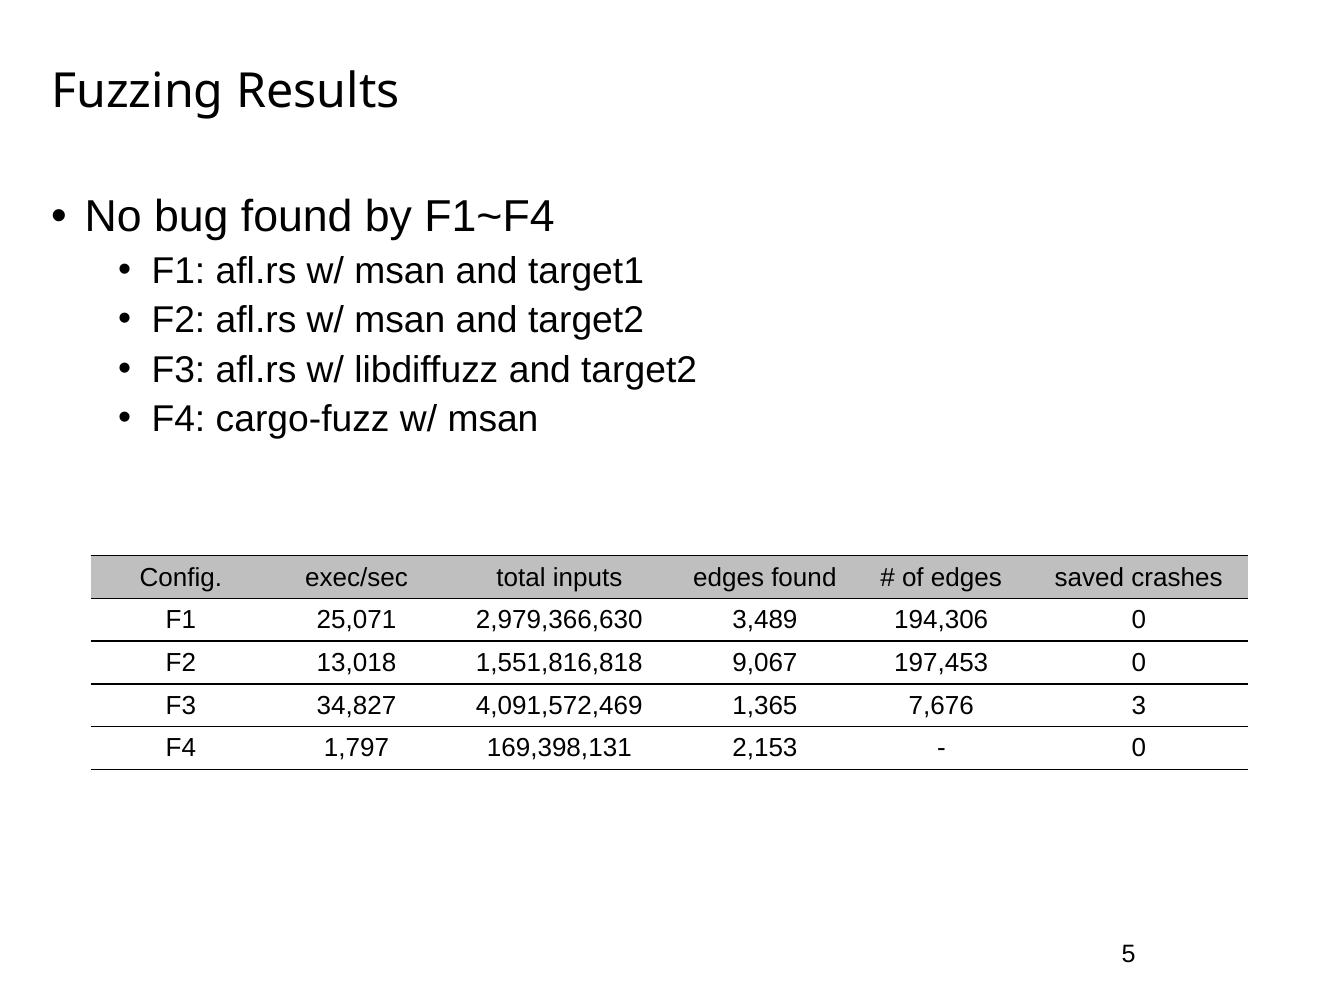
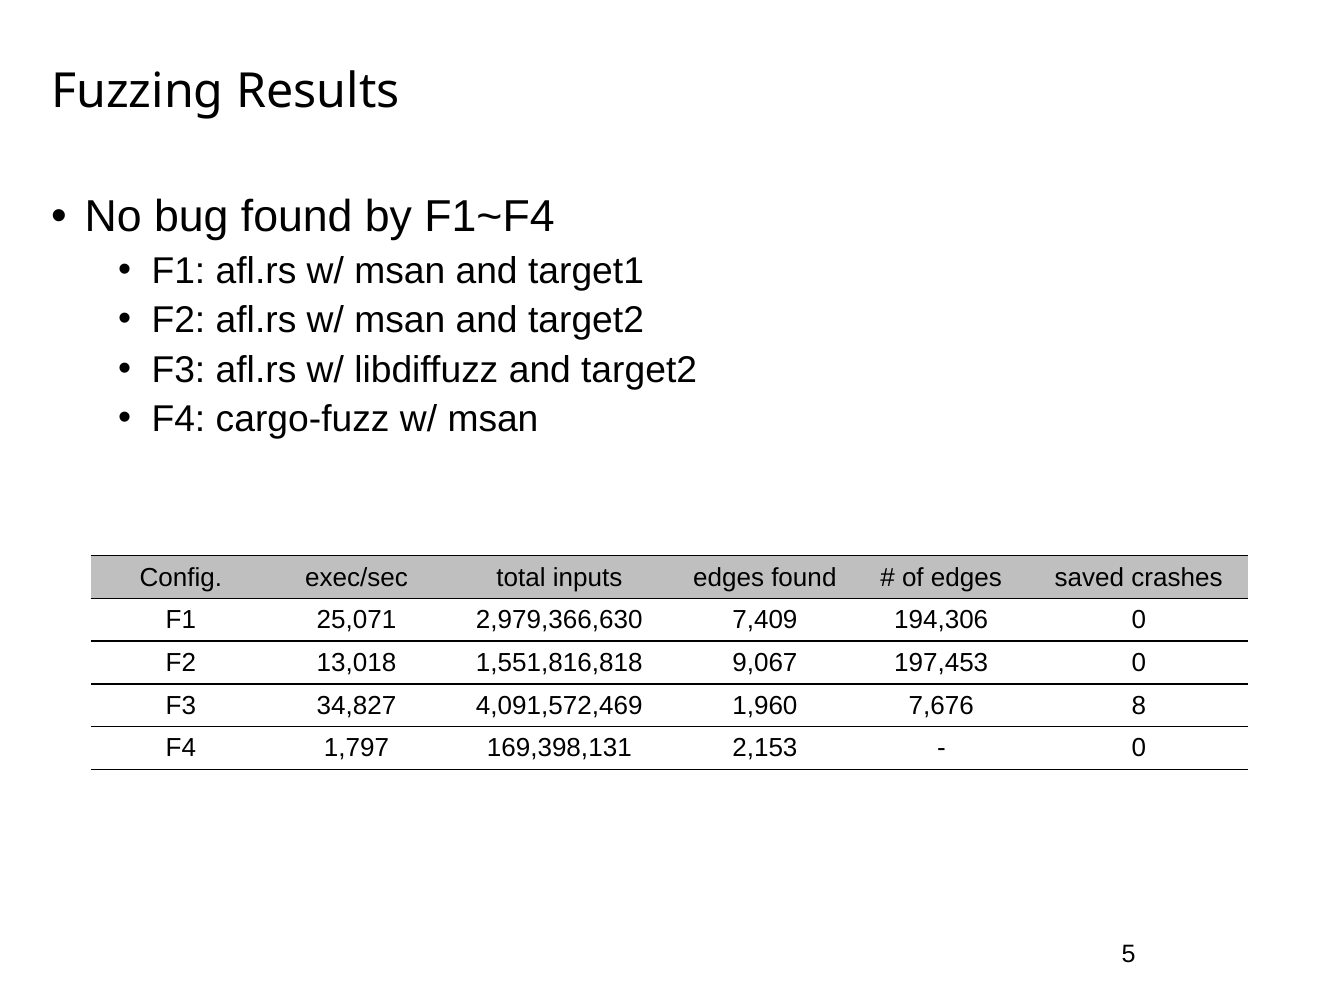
3,489: 3,489 -> 7,409 (765, 620)
1,365: 1,365 -> 1,960 (765, 705)
3: 3 -> 8 (1139, 705)
